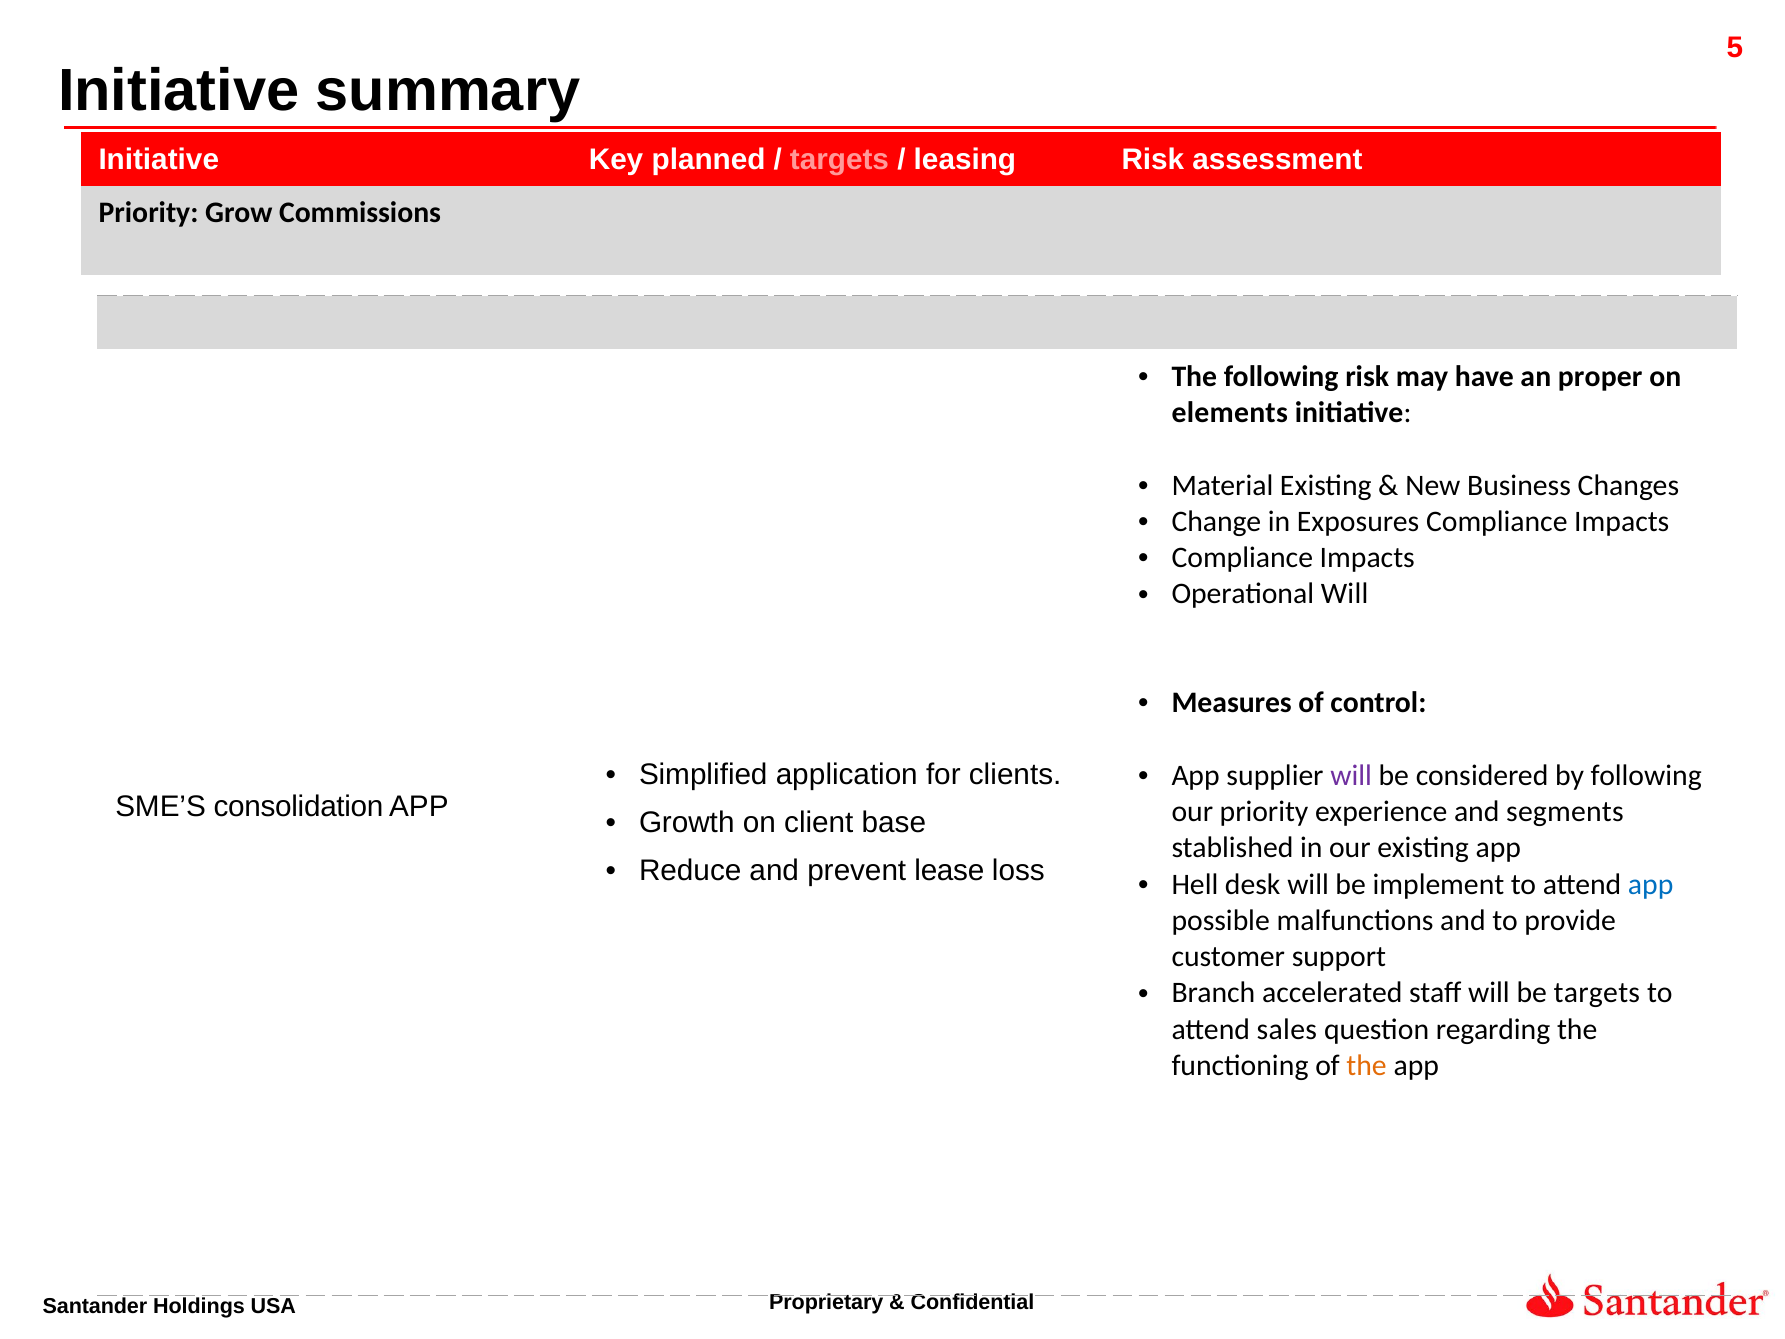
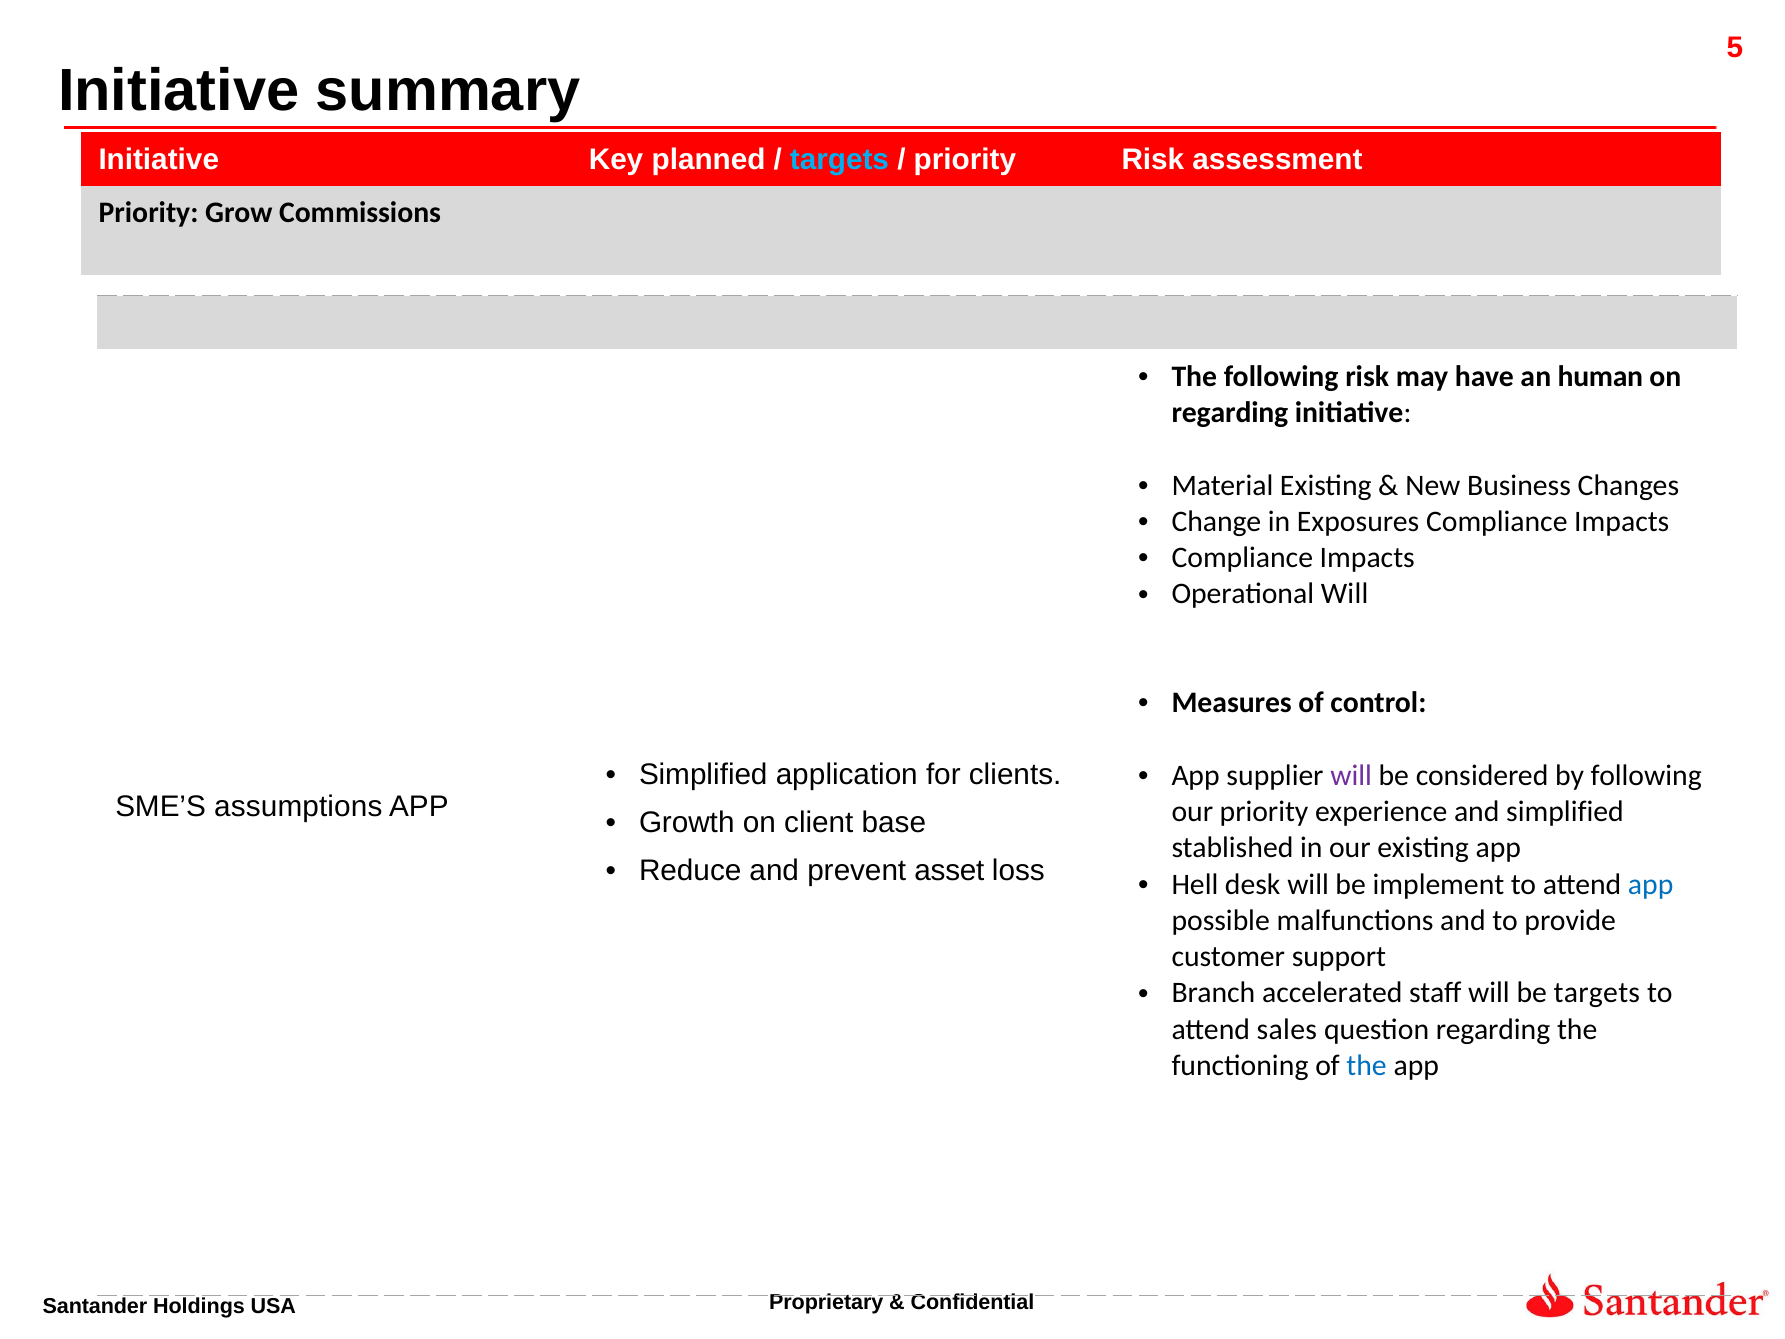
targets colour: pink -> light blue (839, 160)
leasing: leasing -> priority (965, 160)
proper: proper -> human (1600, 376)
elements: elements -> regarding (1230, 413)
consolidation: consolidation -> assumptions (298, 806)
and segments: segments -> simplified (1565, 812)
lease: lease -> asset (949, 871)
the colour: orange -> blue (1367, 1065)
